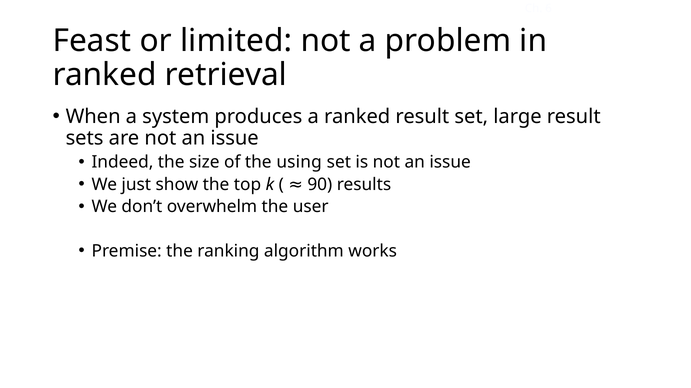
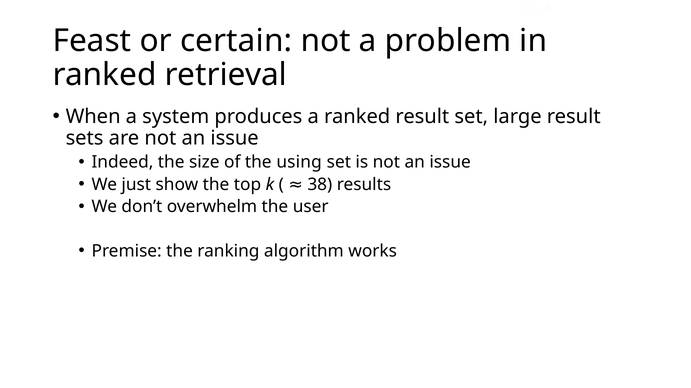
limited: limited -> certain (236, 41)
90: 90 -> 38 (320, 185)
